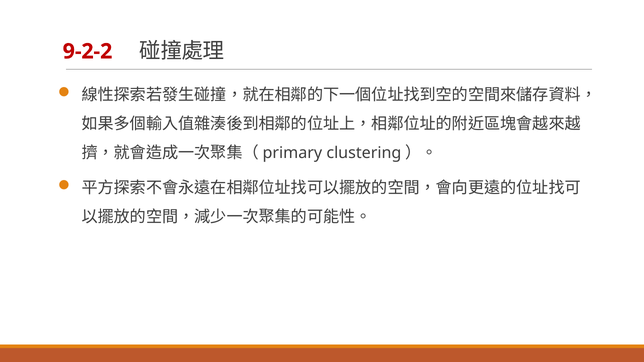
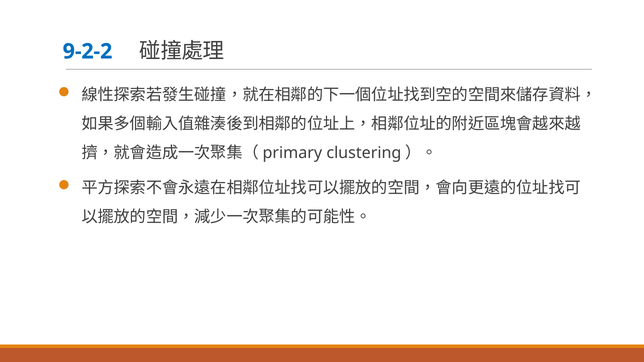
9-2-2 colour: red -> blue (88, 51)
